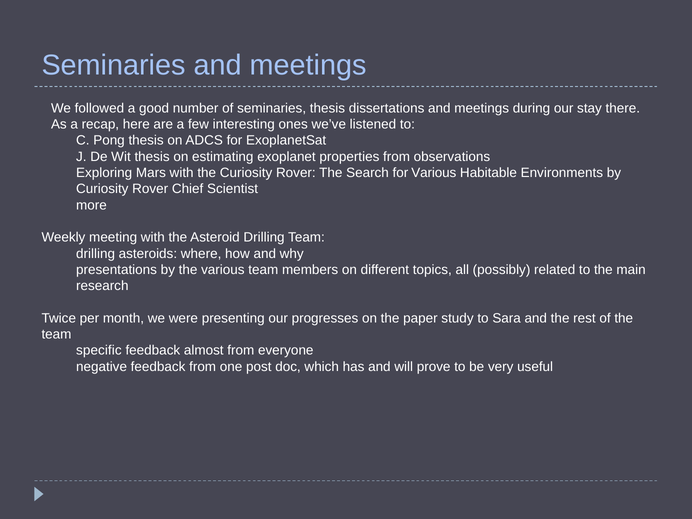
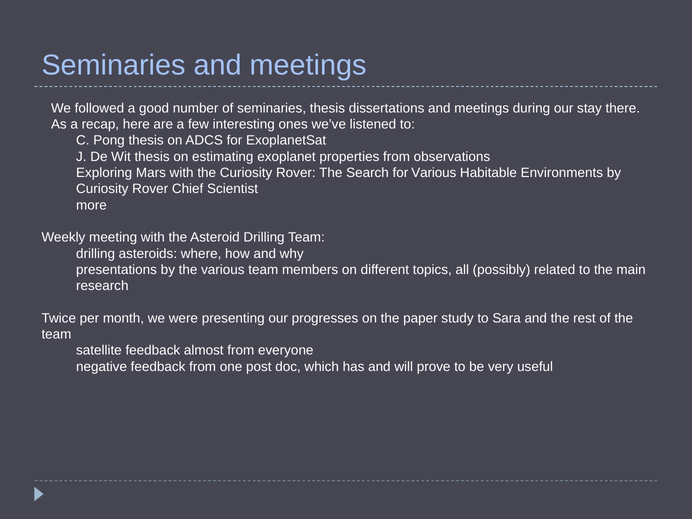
specific: specific -> satellite (99, 351)
